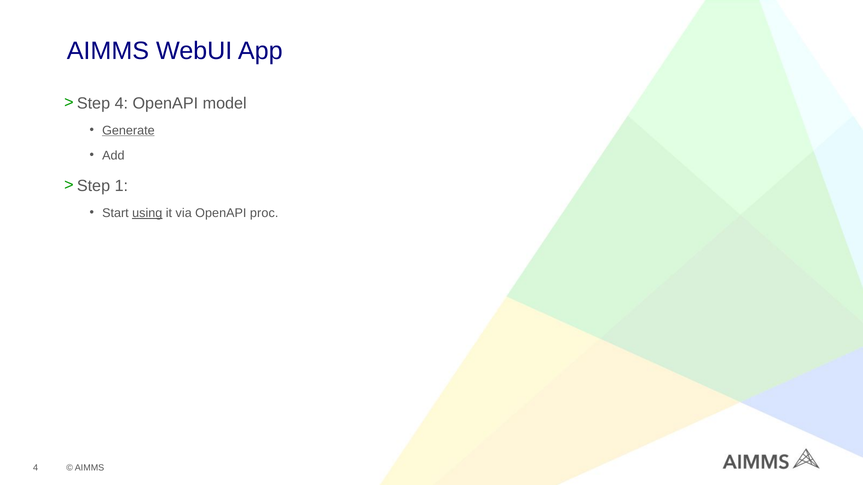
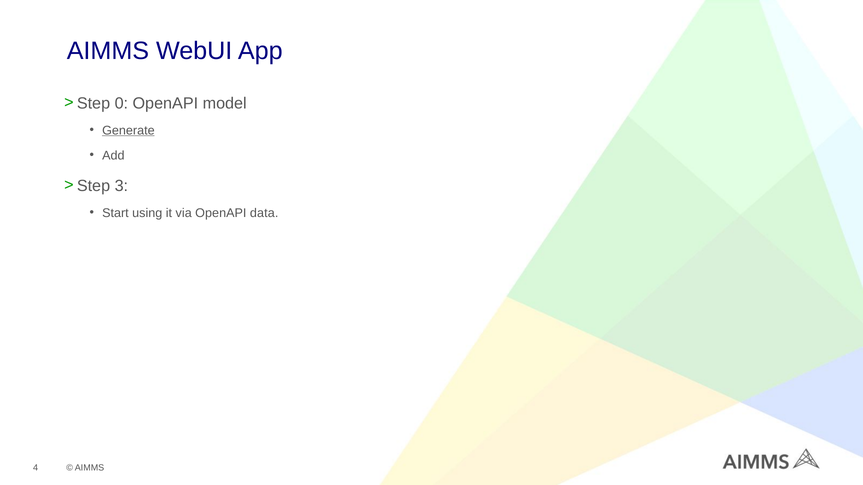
4: 4 -> 0 (121, 103)
1: 1 -> 3 (121, 186)
using underline: present -> none (147, 213)
proc: proc -> data (264, 213)
